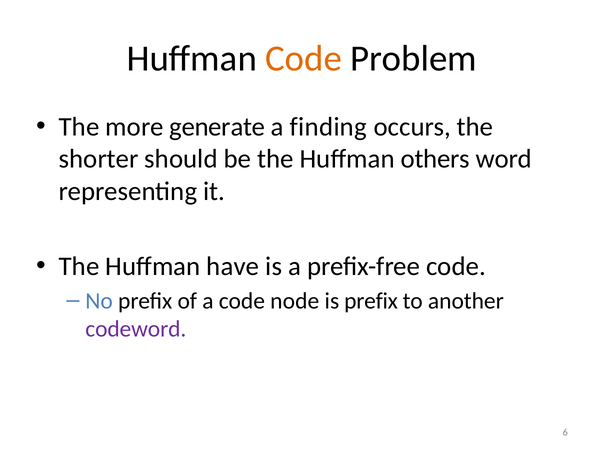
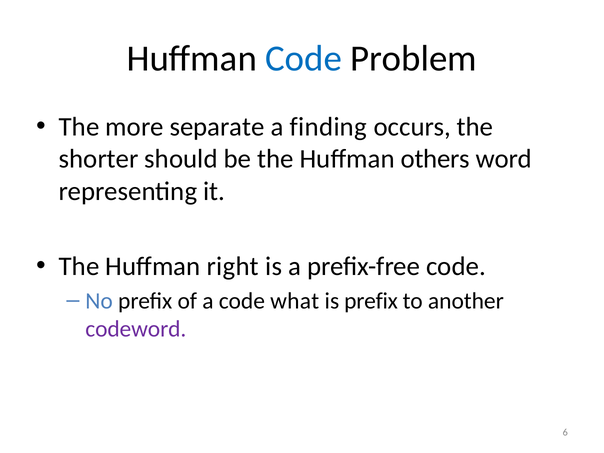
Code colour: orange -> blue (304, 58)
generate: generate -> separate (217, 127)
have: have -> right (233, 266)
node: node -> what (295, 301)
